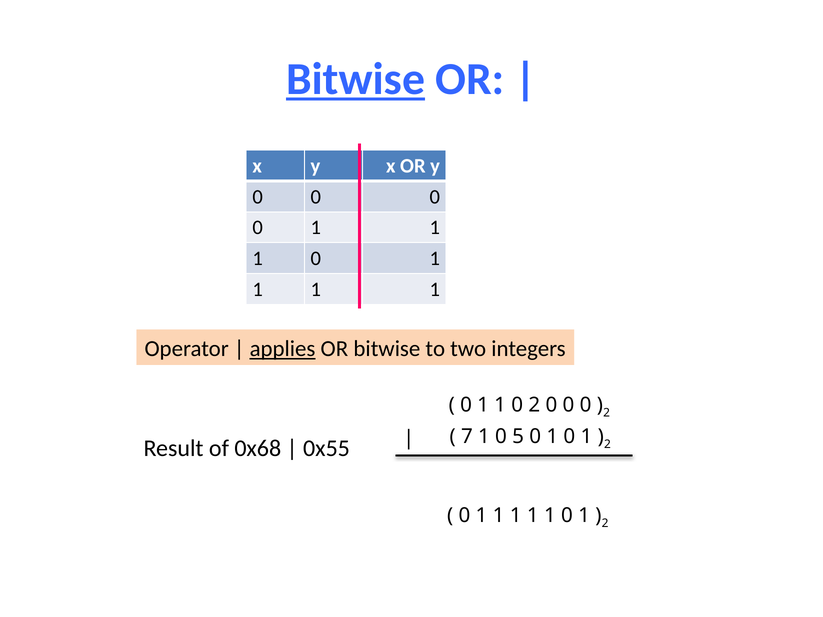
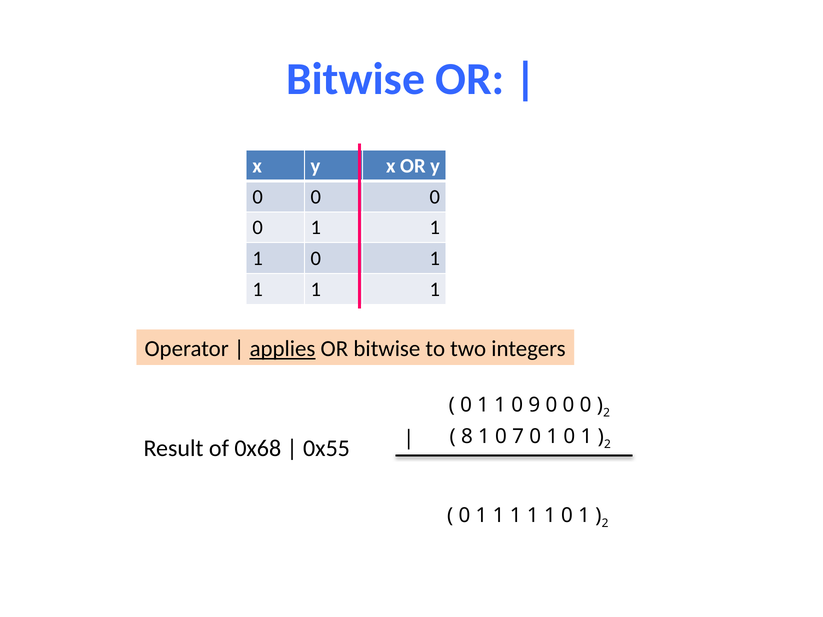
Bitwise underline: present -> none (356, 79)
0 2: 2 -> 9 (534, 405)
7: 7 -> 8 (467, 436)
5: 5 -> 7 (518, 436)
